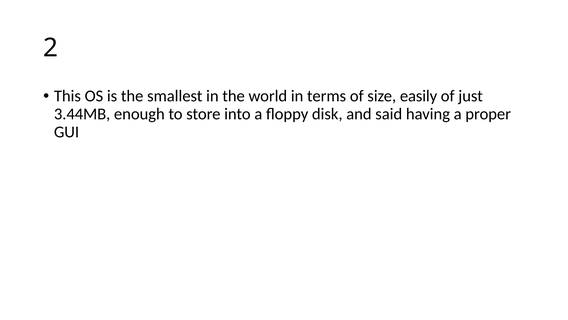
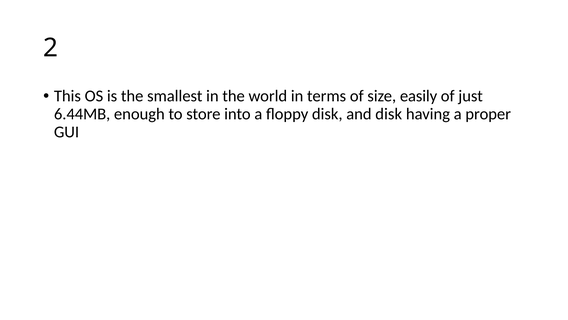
3.44MB: 3.44MB -> 6.44MB (82, 114)
and said: said -> disk (389, 114)
